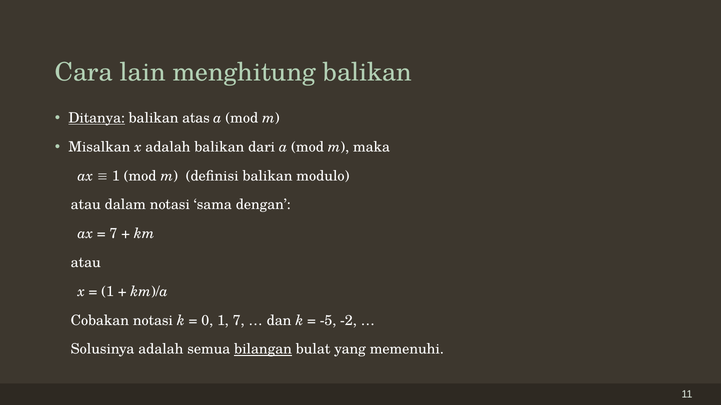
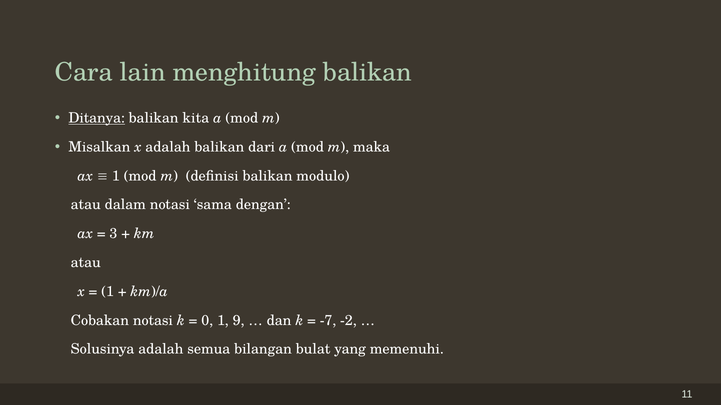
atas: atas -> kita (196, 118)
7: 7 -> 3 (113, 234)
1 7: 7 -> 9 (239, 321)
-5: -5 -> -7 (328, 321)
bilangan underline: present -> none (263, 350)
